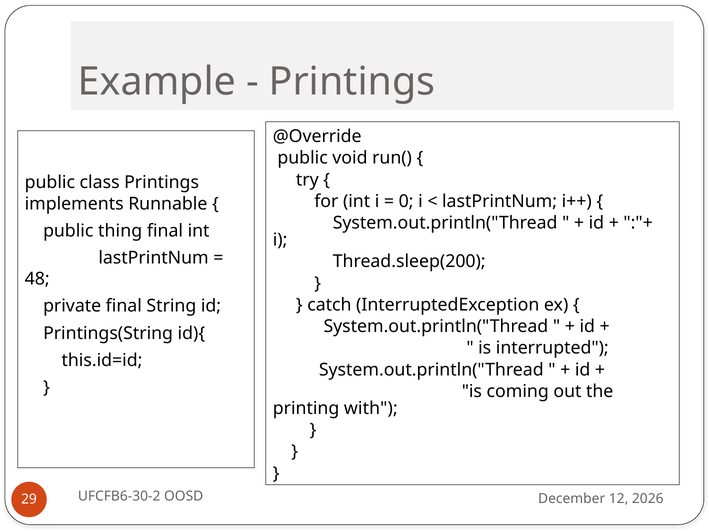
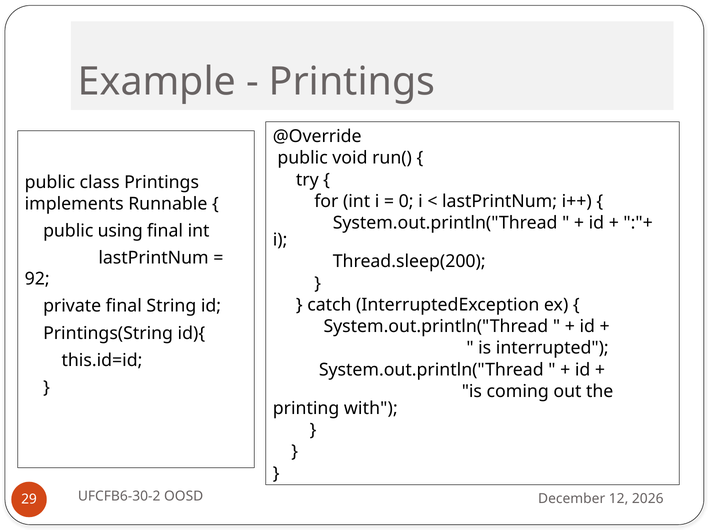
thing: thing -> using (120, 231)
48: 48 -> 92 (37, 279)
